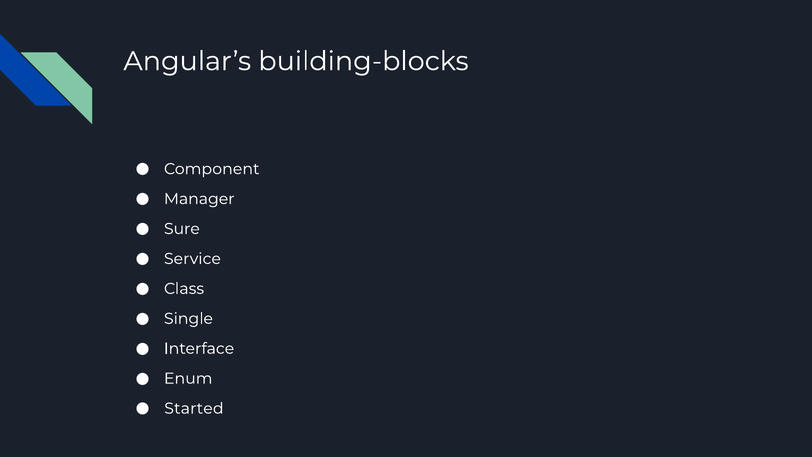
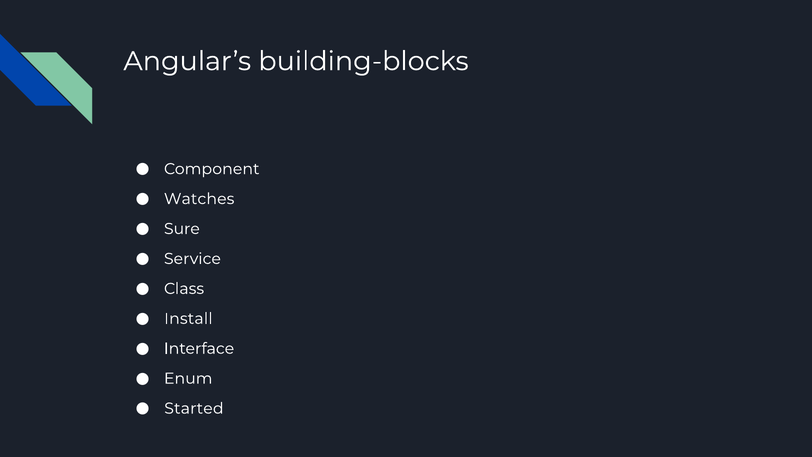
Manager: Manager -> Watches (199, 199)
Single: Single -> Install (188, 318)
